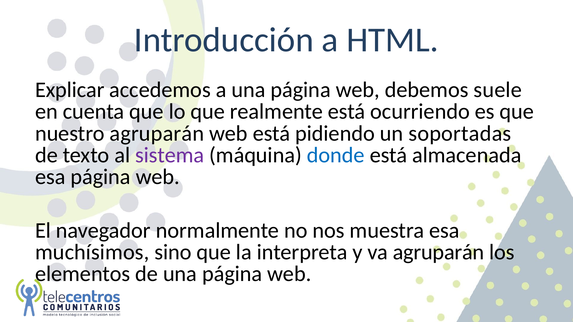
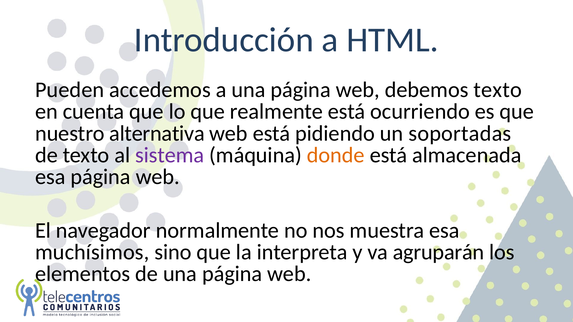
Explicar: Explicar -> Pueden (70, 90)
debemos suele: suele -> texto (498, 90)
nuestro agruparán: agruparán -> alternativa (157, 133)
donde colour: blue -> orange (336, 155)
